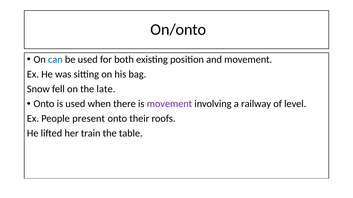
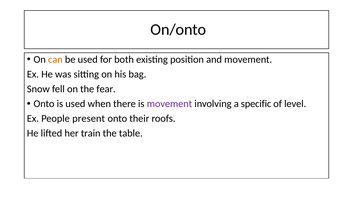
can colour: blue -> orange (55, 60)
late: late -> fear (106, 89)
railway: railway -> specific (256, 104)
